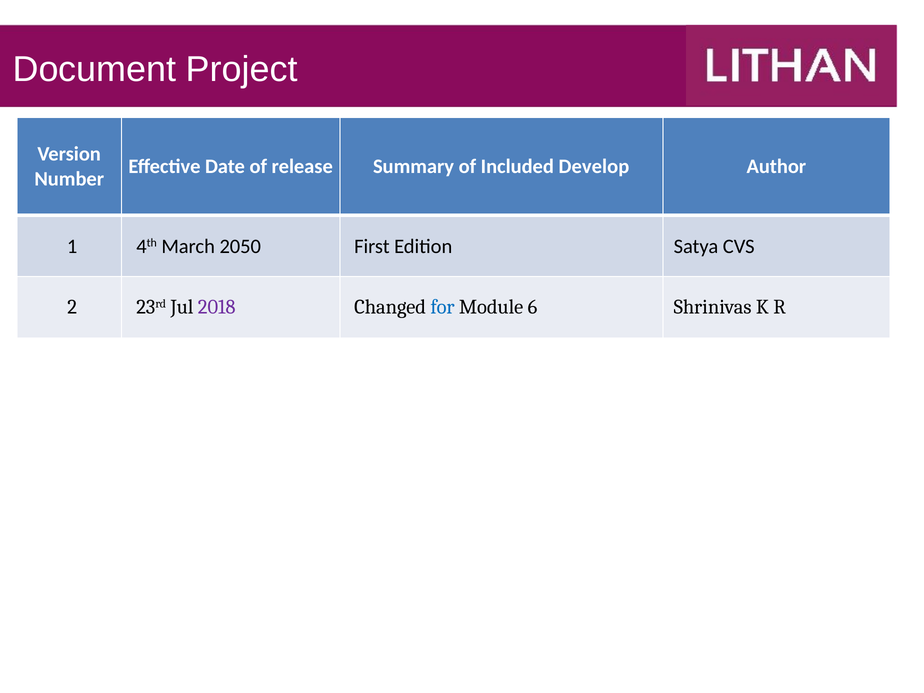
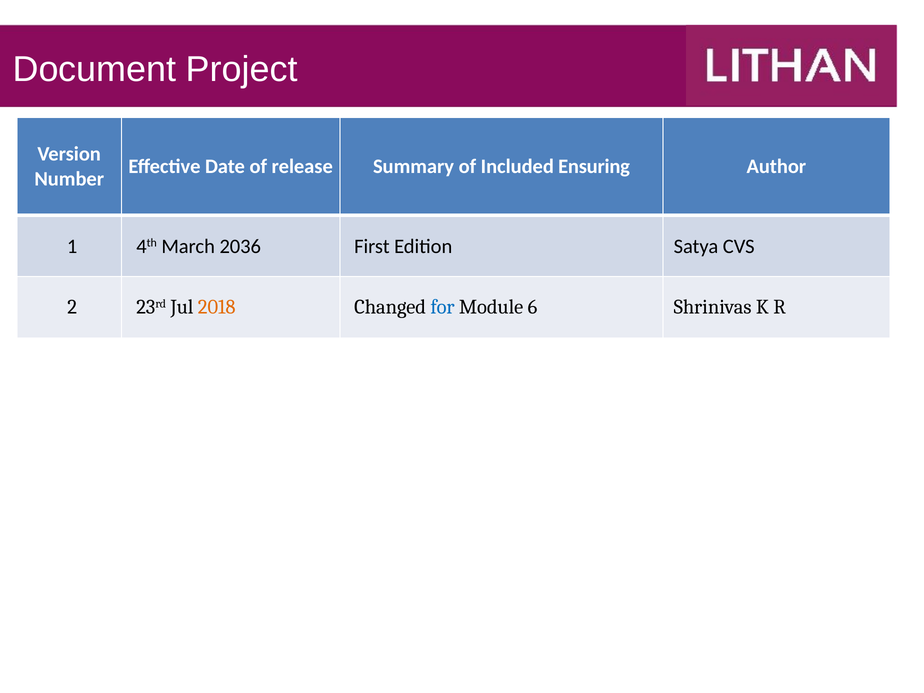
Develop: Develop -> Ensuring (594, 167)
2050: 2050 -> 2036 (240, 246)
2018 colour: purple -> orange (217, 307)
